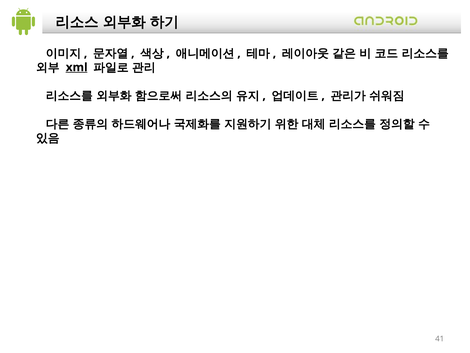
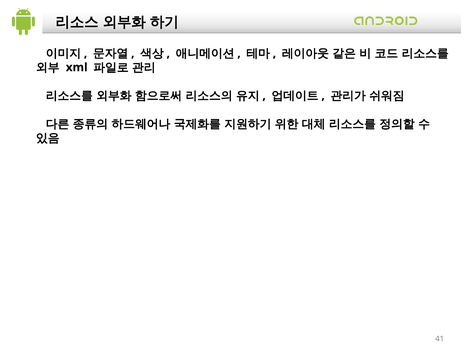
xml underline: present -> none (77, 67)
